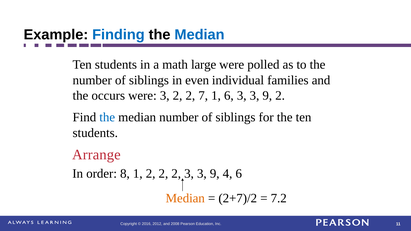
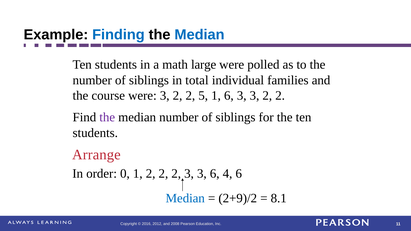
even: even -> total (197, 80)
occurs: occurs -> course (108, 96)
7: 7 -> 5 (203, 96)
6 3 3 9: 9 -> 2 (267, 96)
the colour: blue -> purple (107, 117)
8: 8 -> 0 (125, 174)
2 3 3 9: 9 -> 6 (215, 174)
Median colour: orange -> blue (185, 198)
2+7)/2: 2+7)/2 -> 2+9)/2 (238, 198)
7.2: 7.2 -> 8.1 (279, 198)
